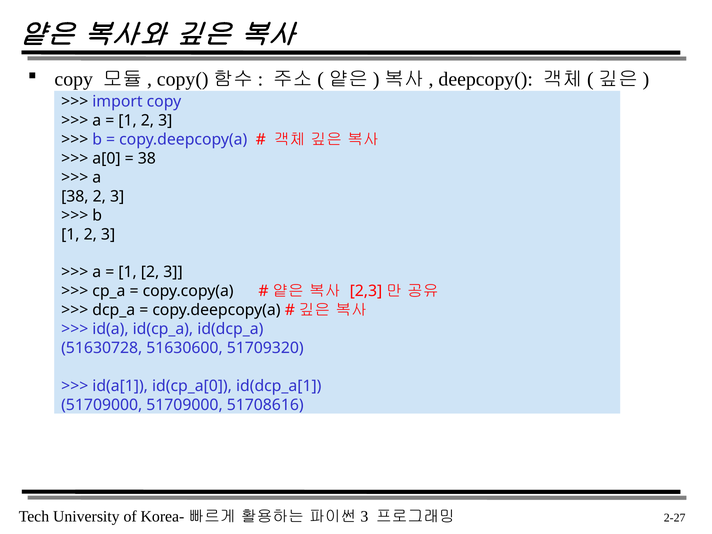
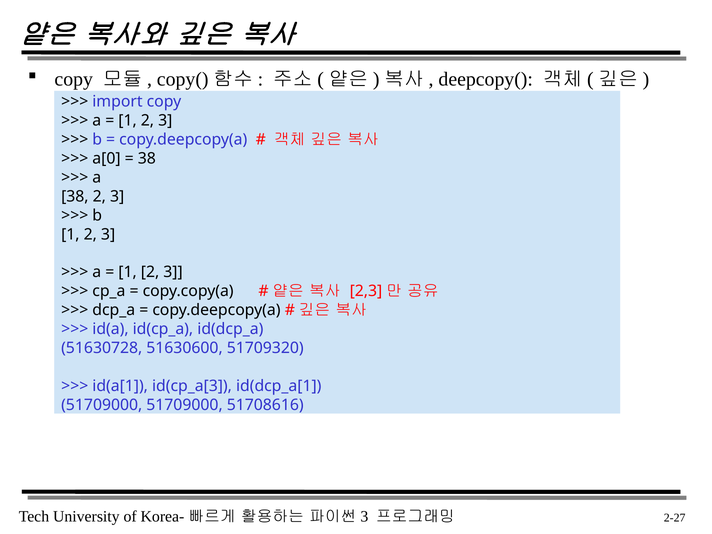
id(cp_a[0: id(cp_a[0 -> id(cp_a[3 (192, 386)
